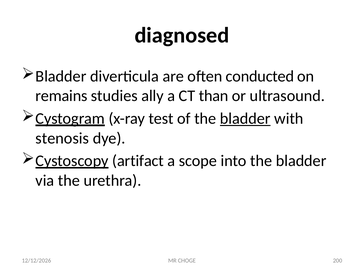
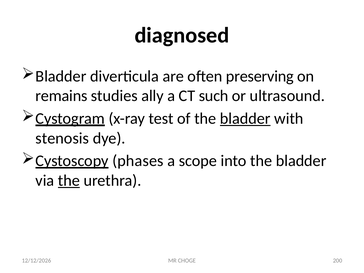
conducted: conducted -> preserving (260, 76)
than: than -> such (214, 96)
artifact: artifact -> phases (138, 161)
the underline: none -> present (69, 181)
